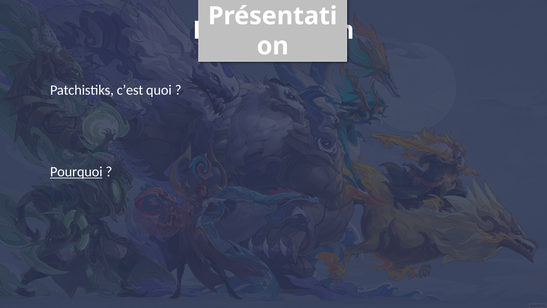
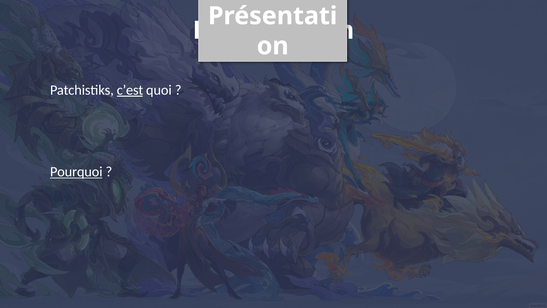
c’est underline: none -> present (130, 90)
